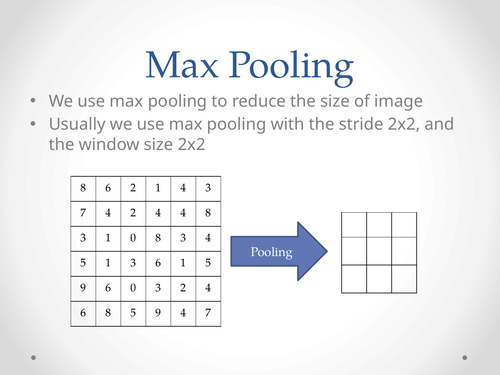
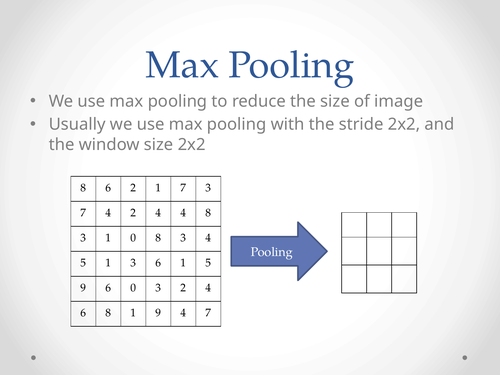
1 4: 4 -> 7 (183, 188)
8 5: 5 -> 1 (133, 313)
